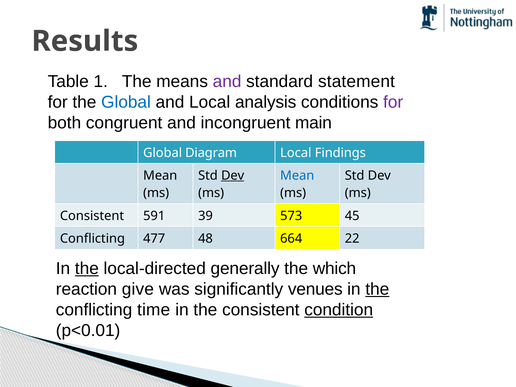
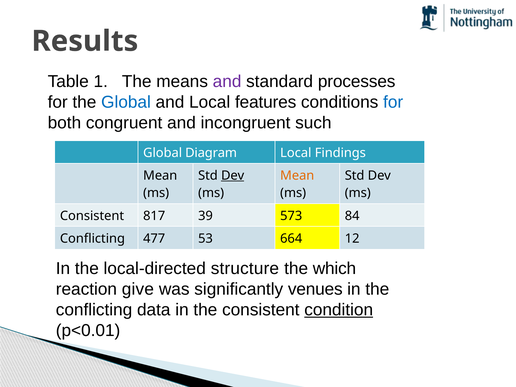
statement: statement -> processes (357, 82)
analysis: analysis -> features (266, 102)
for colour: purple -> blue (393, 102)
main: main -> such (313, 123)
Mean colour: blue -> orange (297, 175)
591: 591 -> 817 (154, 216)
45: 45 -> 84 (352, 216)
48: 48 -> 53 (205, 239)
22: 22 -> 12 (352, 239)
the underline: present -> none (87, 268)
generally: generally -> structure (245, 268)
the underline: present -> none (377, 289)
time: time -> data (154, 310)
